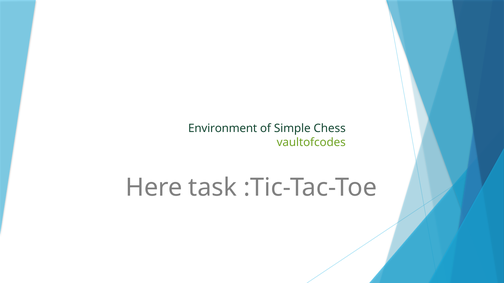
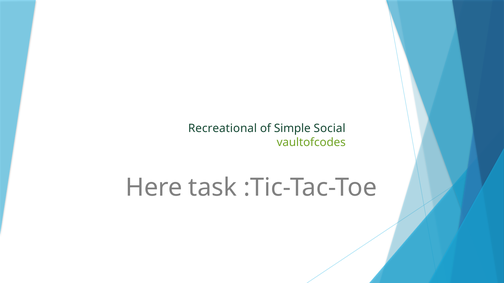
Environment: Environment -> Recreational (223, 129)
Chess: Chess -> Social (330, 129)
